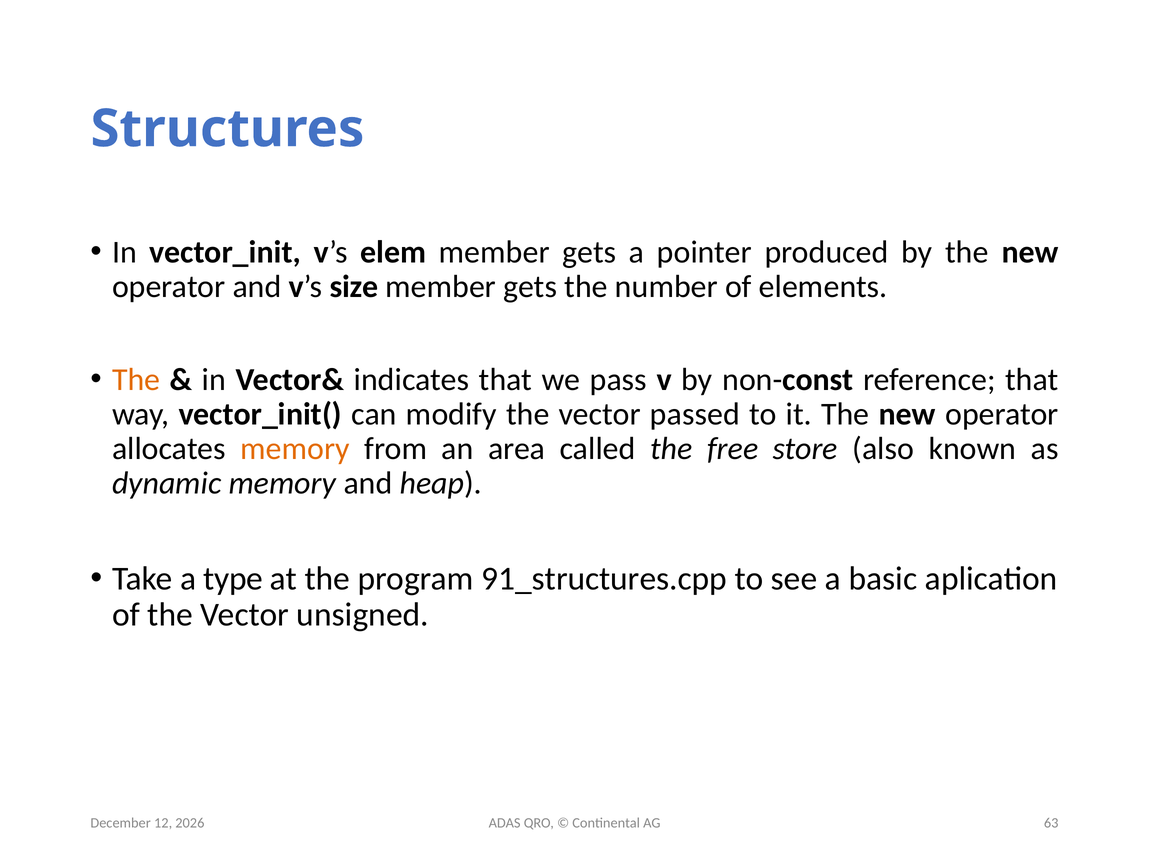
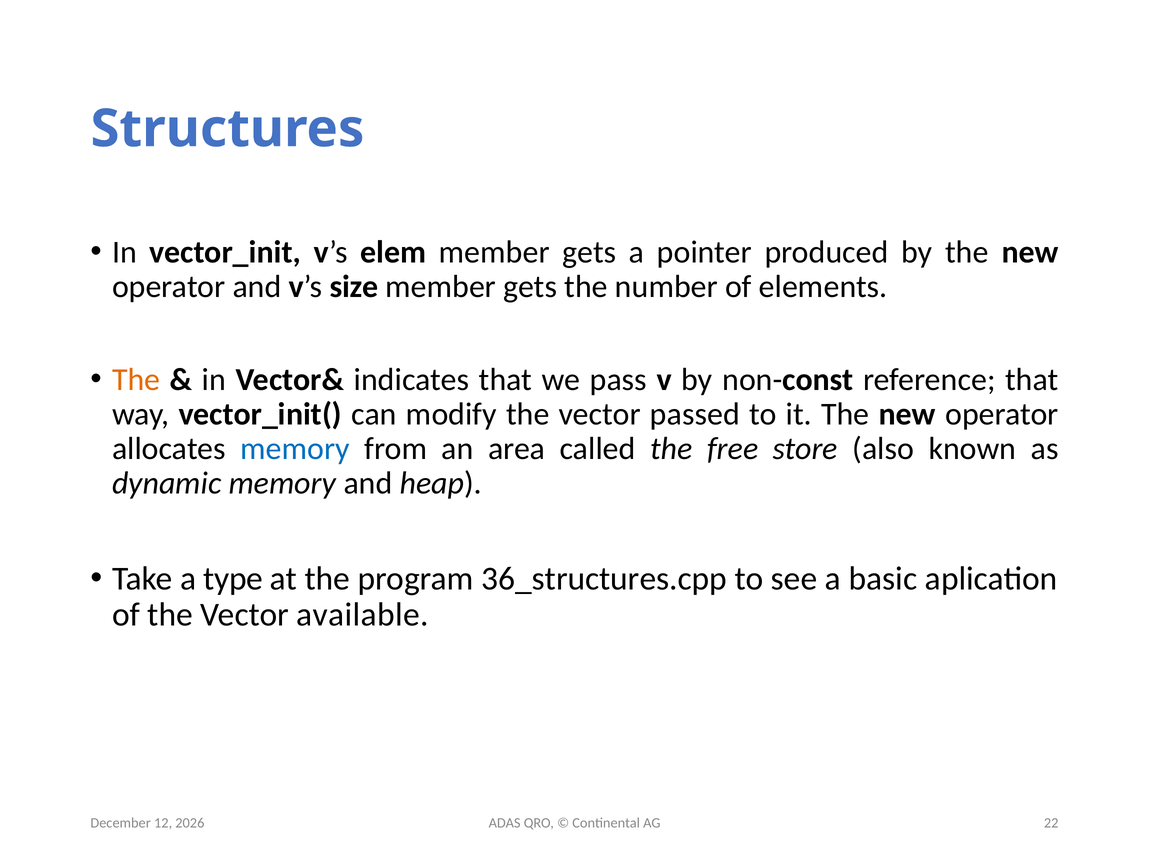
memory colour: orange -> blue (295, 449)
91_structures.cpp: 91_structures.cpp -> 36_structures.cpp (604, 578)
unsigned: unsigned -> available (363, 615)
63: 63 -> 22 (1051, 823)
